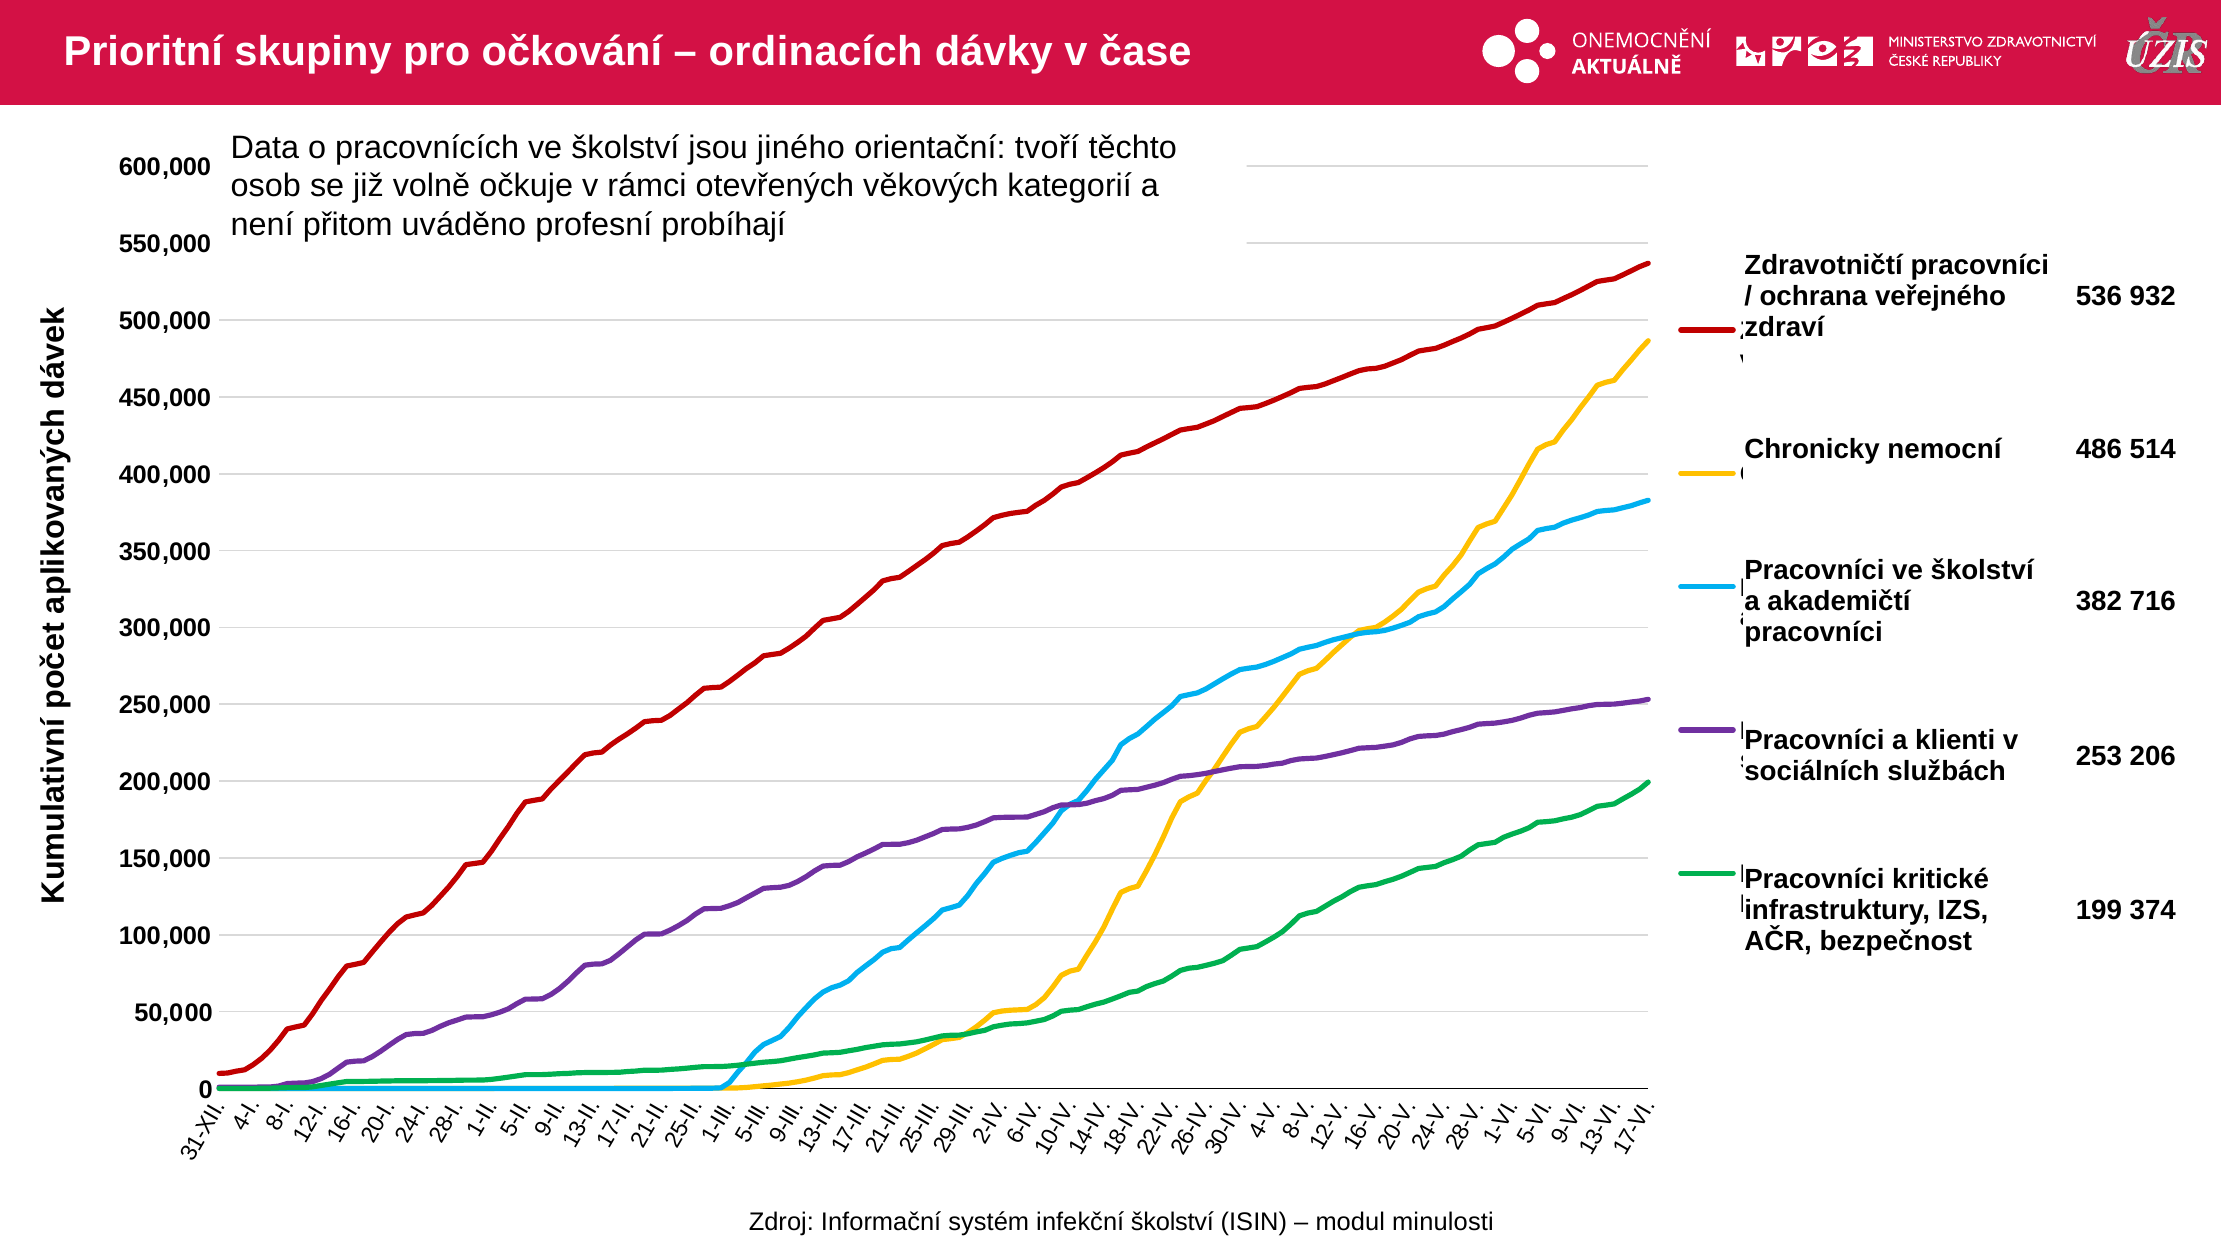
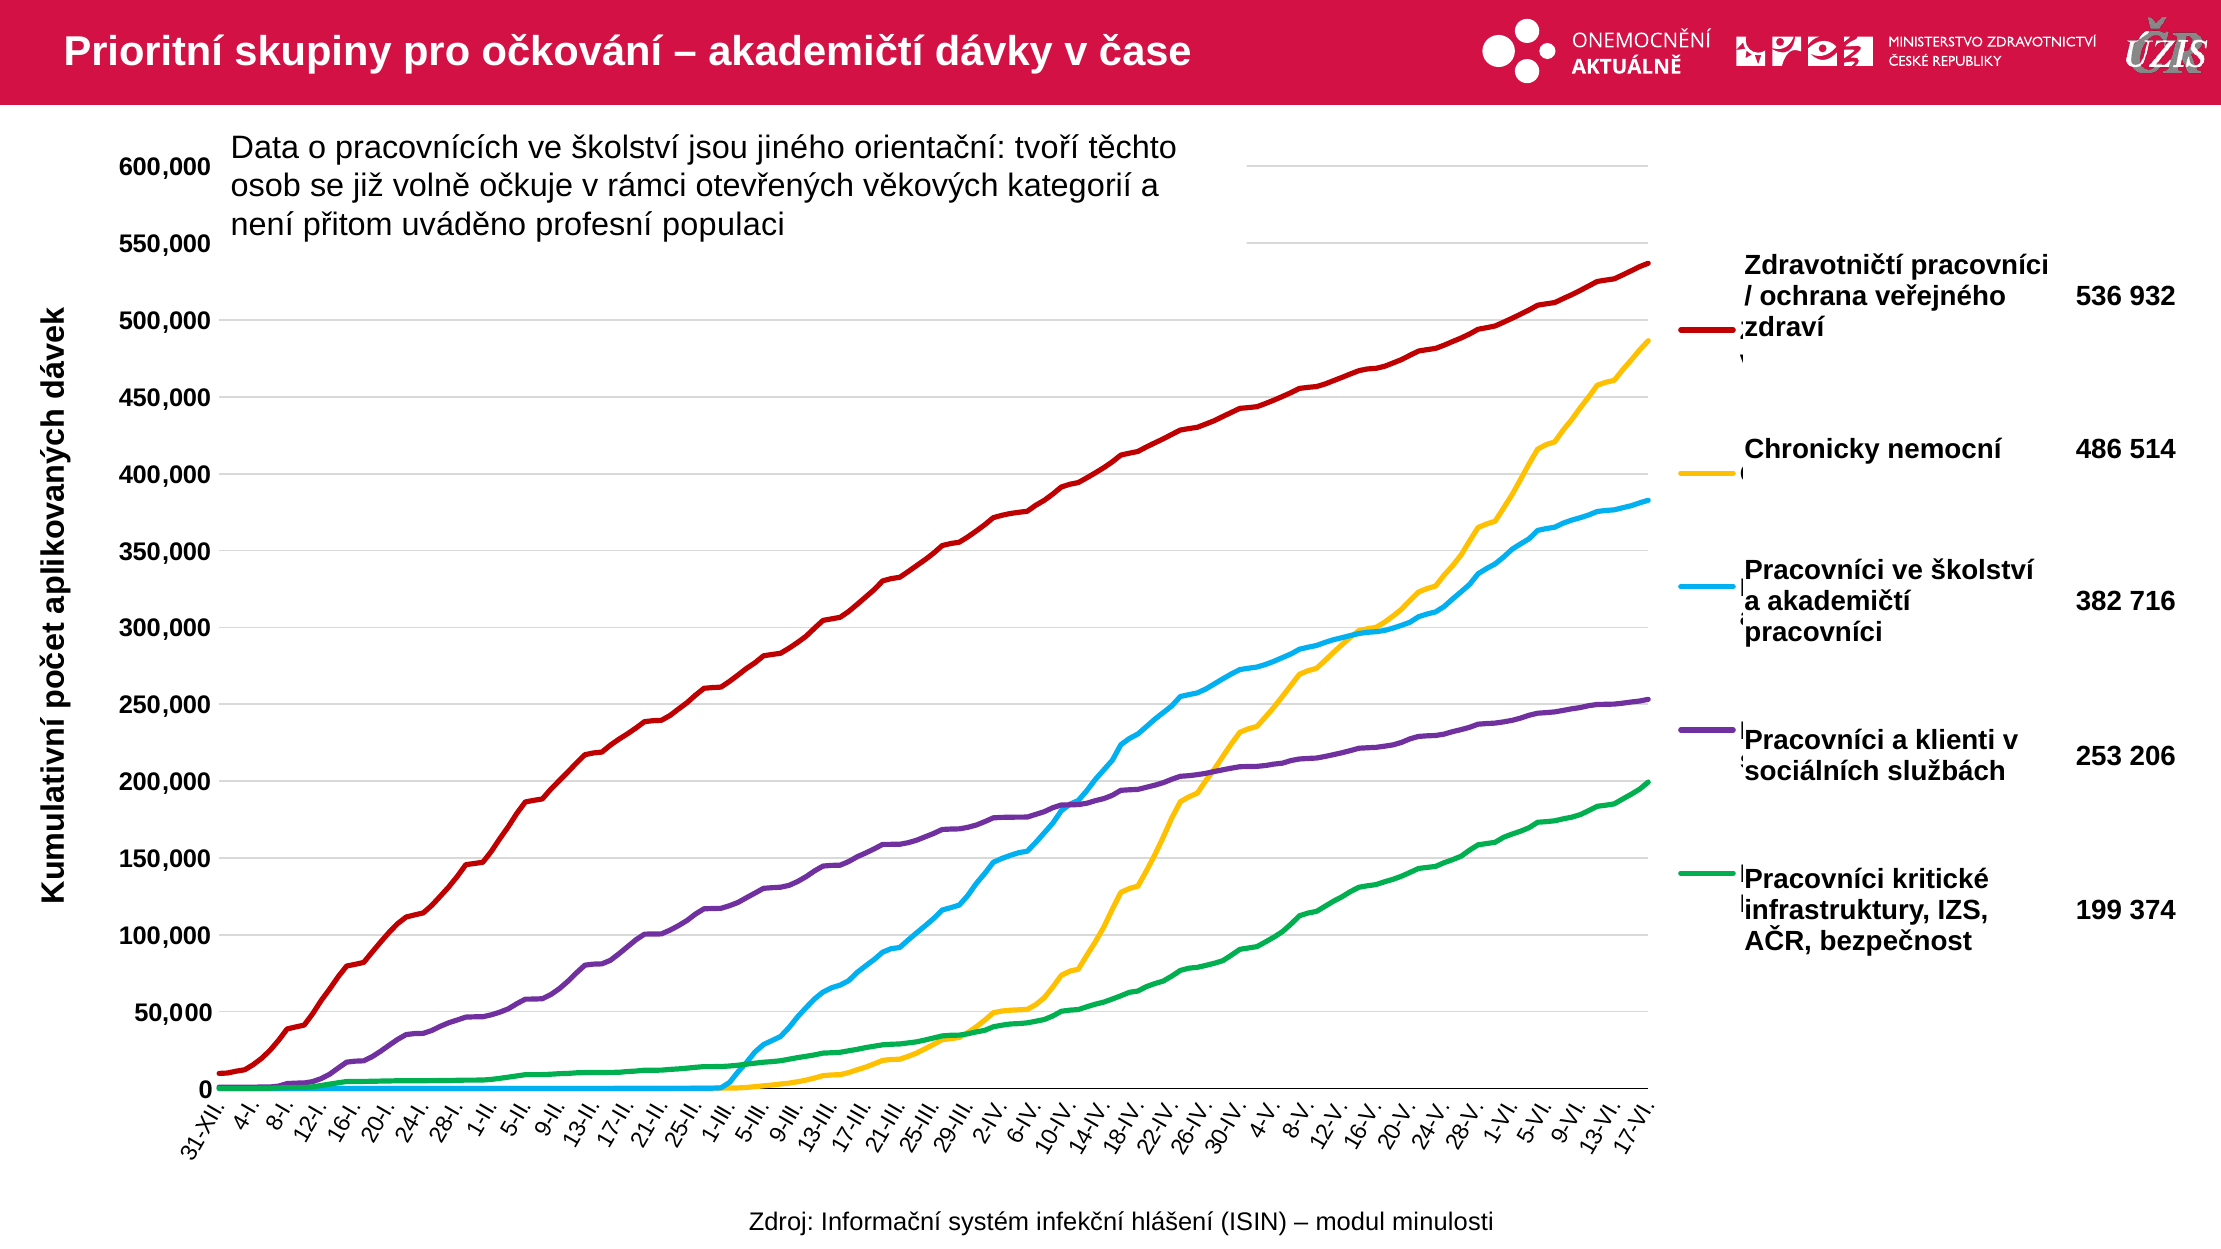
ordinacích: ordinacích -> akademičtí (816, 52)
probíhají: probíhají -> populaci (723, 225)
infekční školství: školství -> hlášení (1172, 1223)
